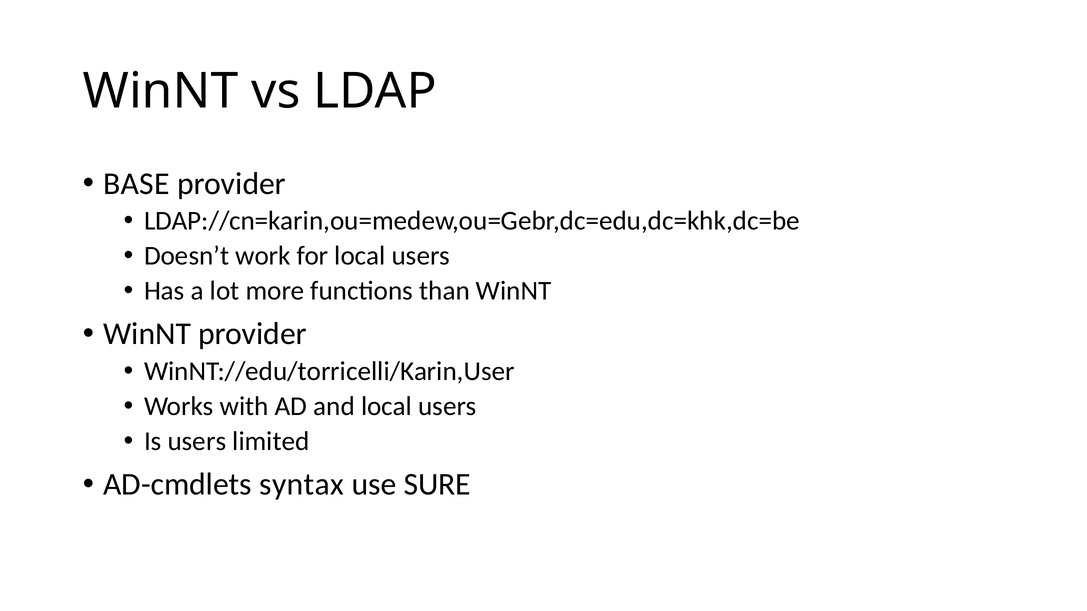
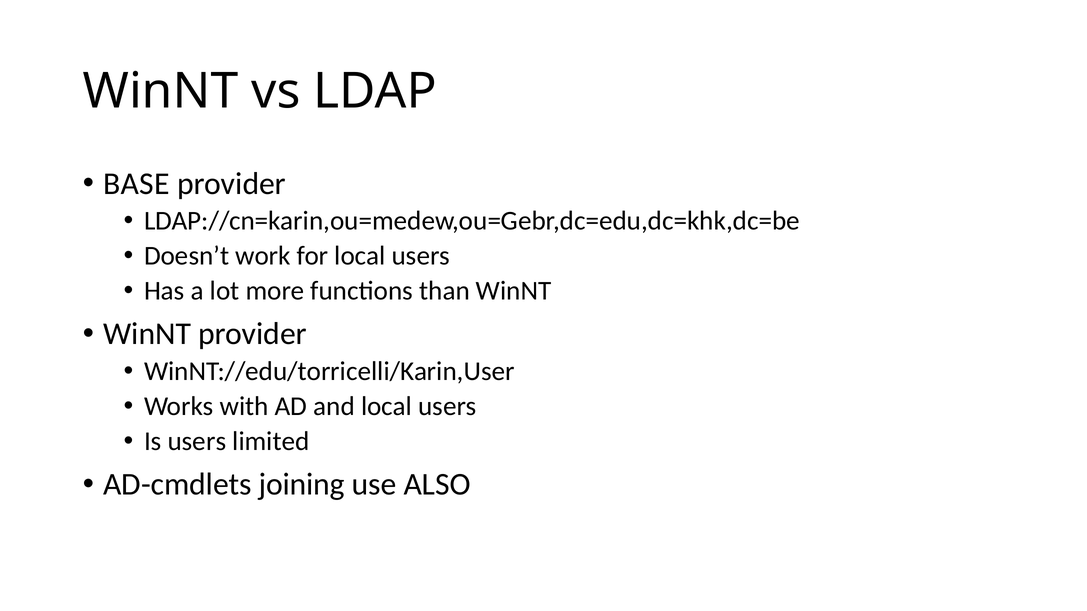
syntax: syntax -> joining (302, 485)
SURE: SURE -> ALSO (437, 485)
